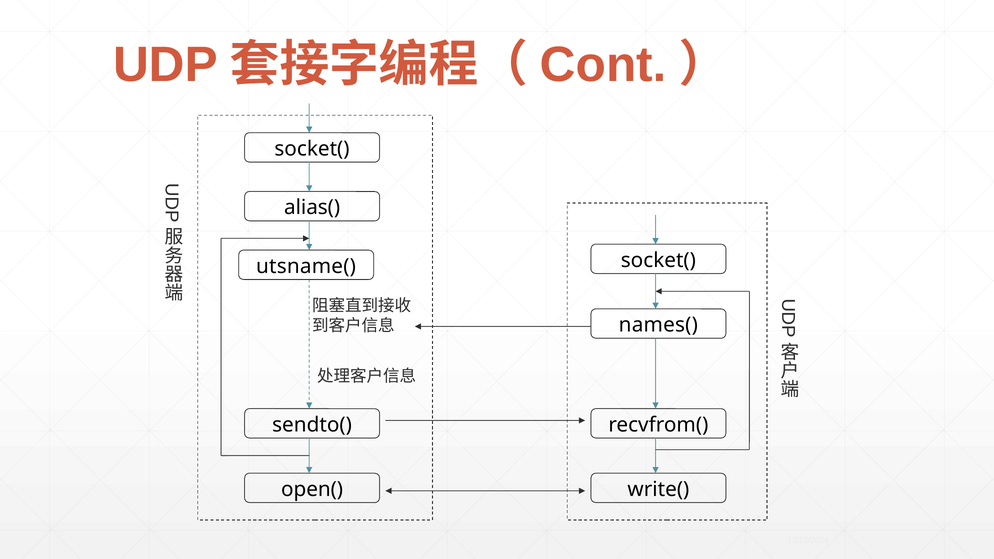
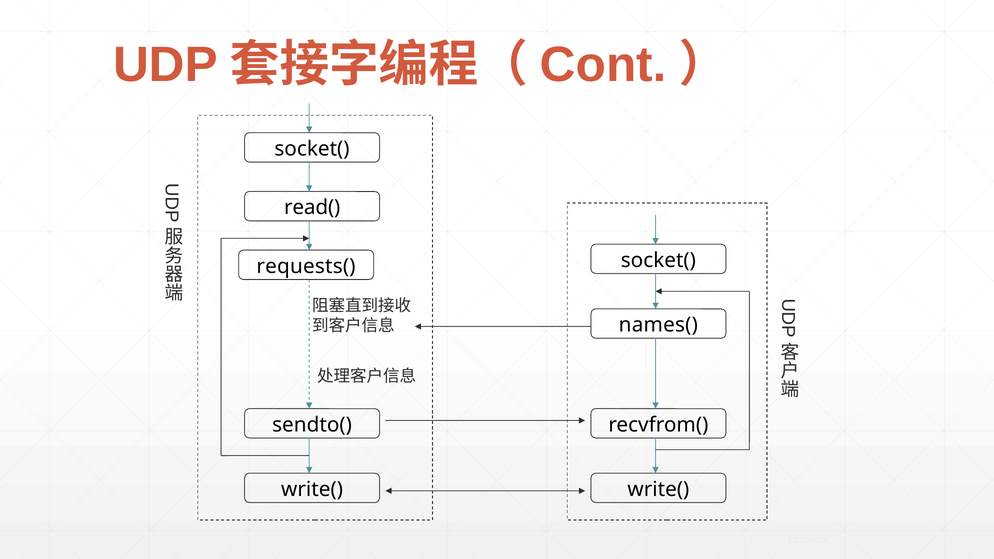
alias(: alias( -> read( (312, 208)
utsname(: utsname( -> requests( (306, 266)
open(: open( -> write( (312, 489)
